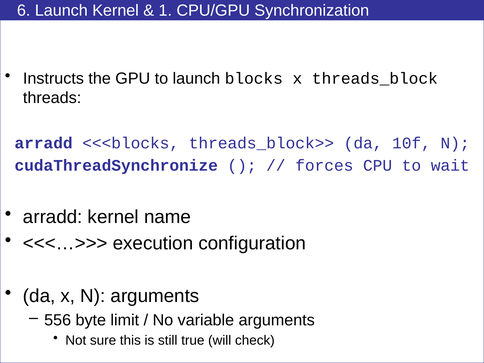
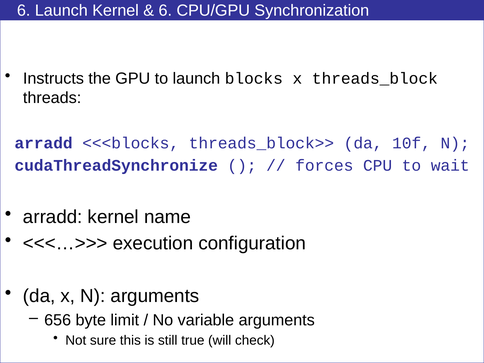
1: 1 -> 6 (165, 10)
556: 556 -> 656 (58, 320)
